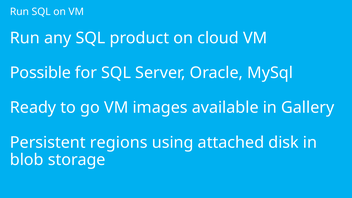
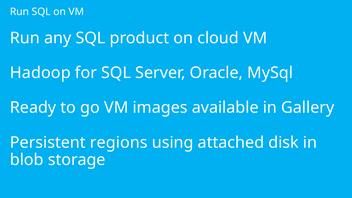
Possible: Possible -> Hadoop (40, 73)
